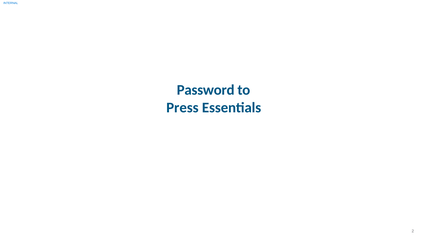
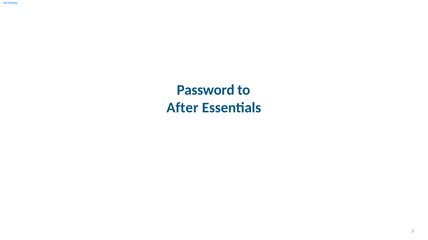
Press: Press -> After (182, 108)
